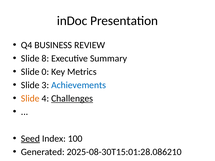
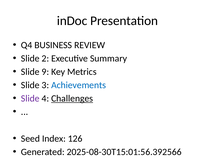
8: 8 -> 2 (45, 58)
0: 0 -> 9 (45, 72)
Slide colour: orange -> purple (30, 99)
Seed underline: present -> none (30, 139)
100: 100 -> 126 (75, 139)
2025-08-30T15:01:28.086210: 2025-08-30T15:01:28.086210 -> 2025-08-30T15:01:56.392566 (124, 152)
